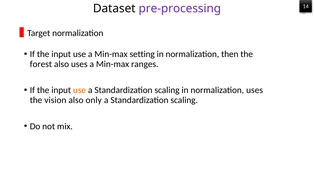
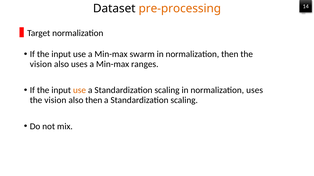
pre-processing colour: purple -> orange (180, 8)
setting: setting -> swarm (142, 54)
forest: forest -> vision (41, 64)
also only: only -> then (94, 100)
